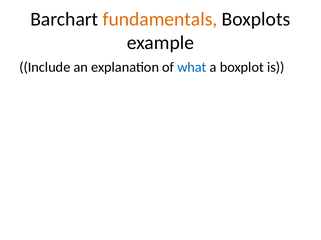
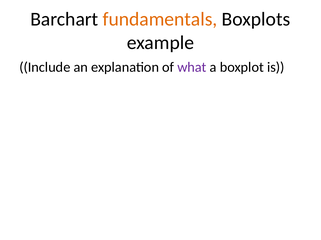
what colour: blue -> purple (192, 67)
